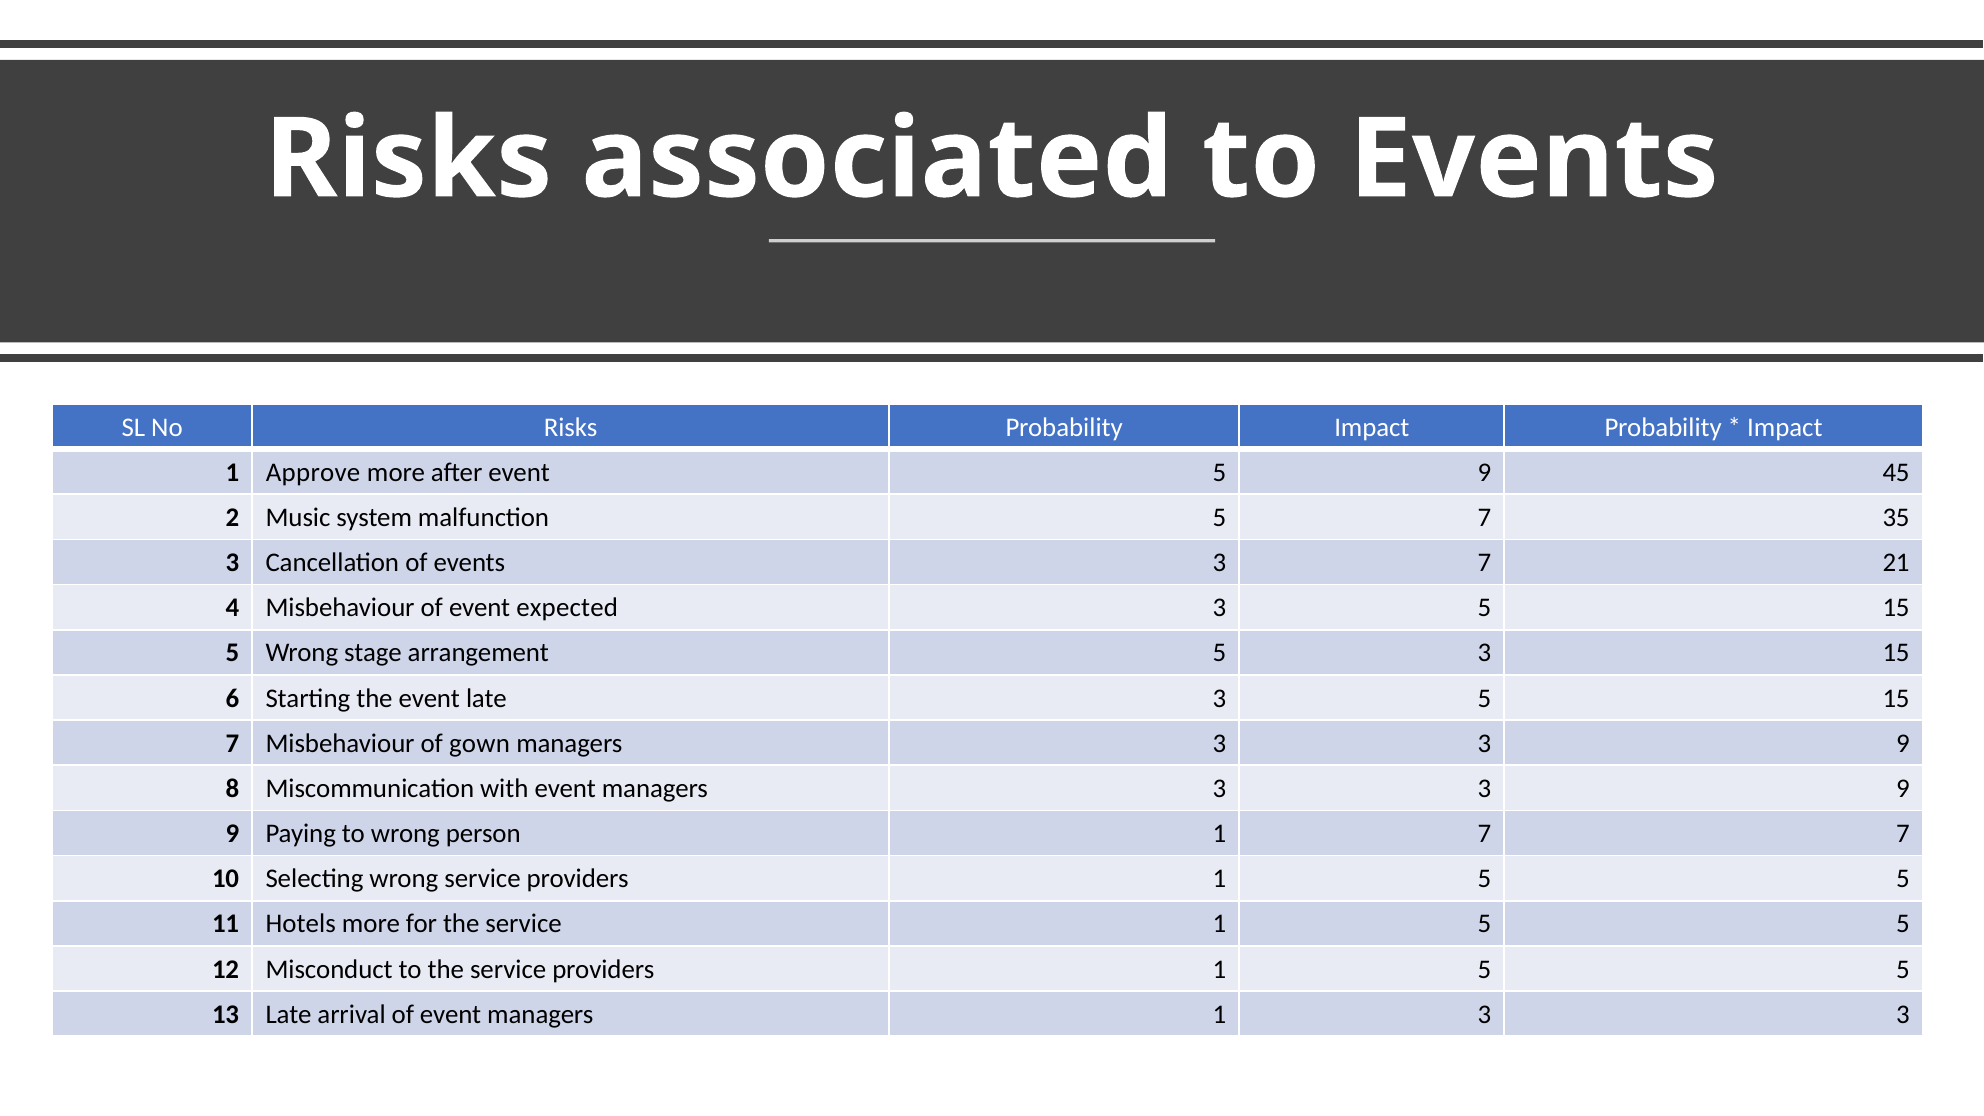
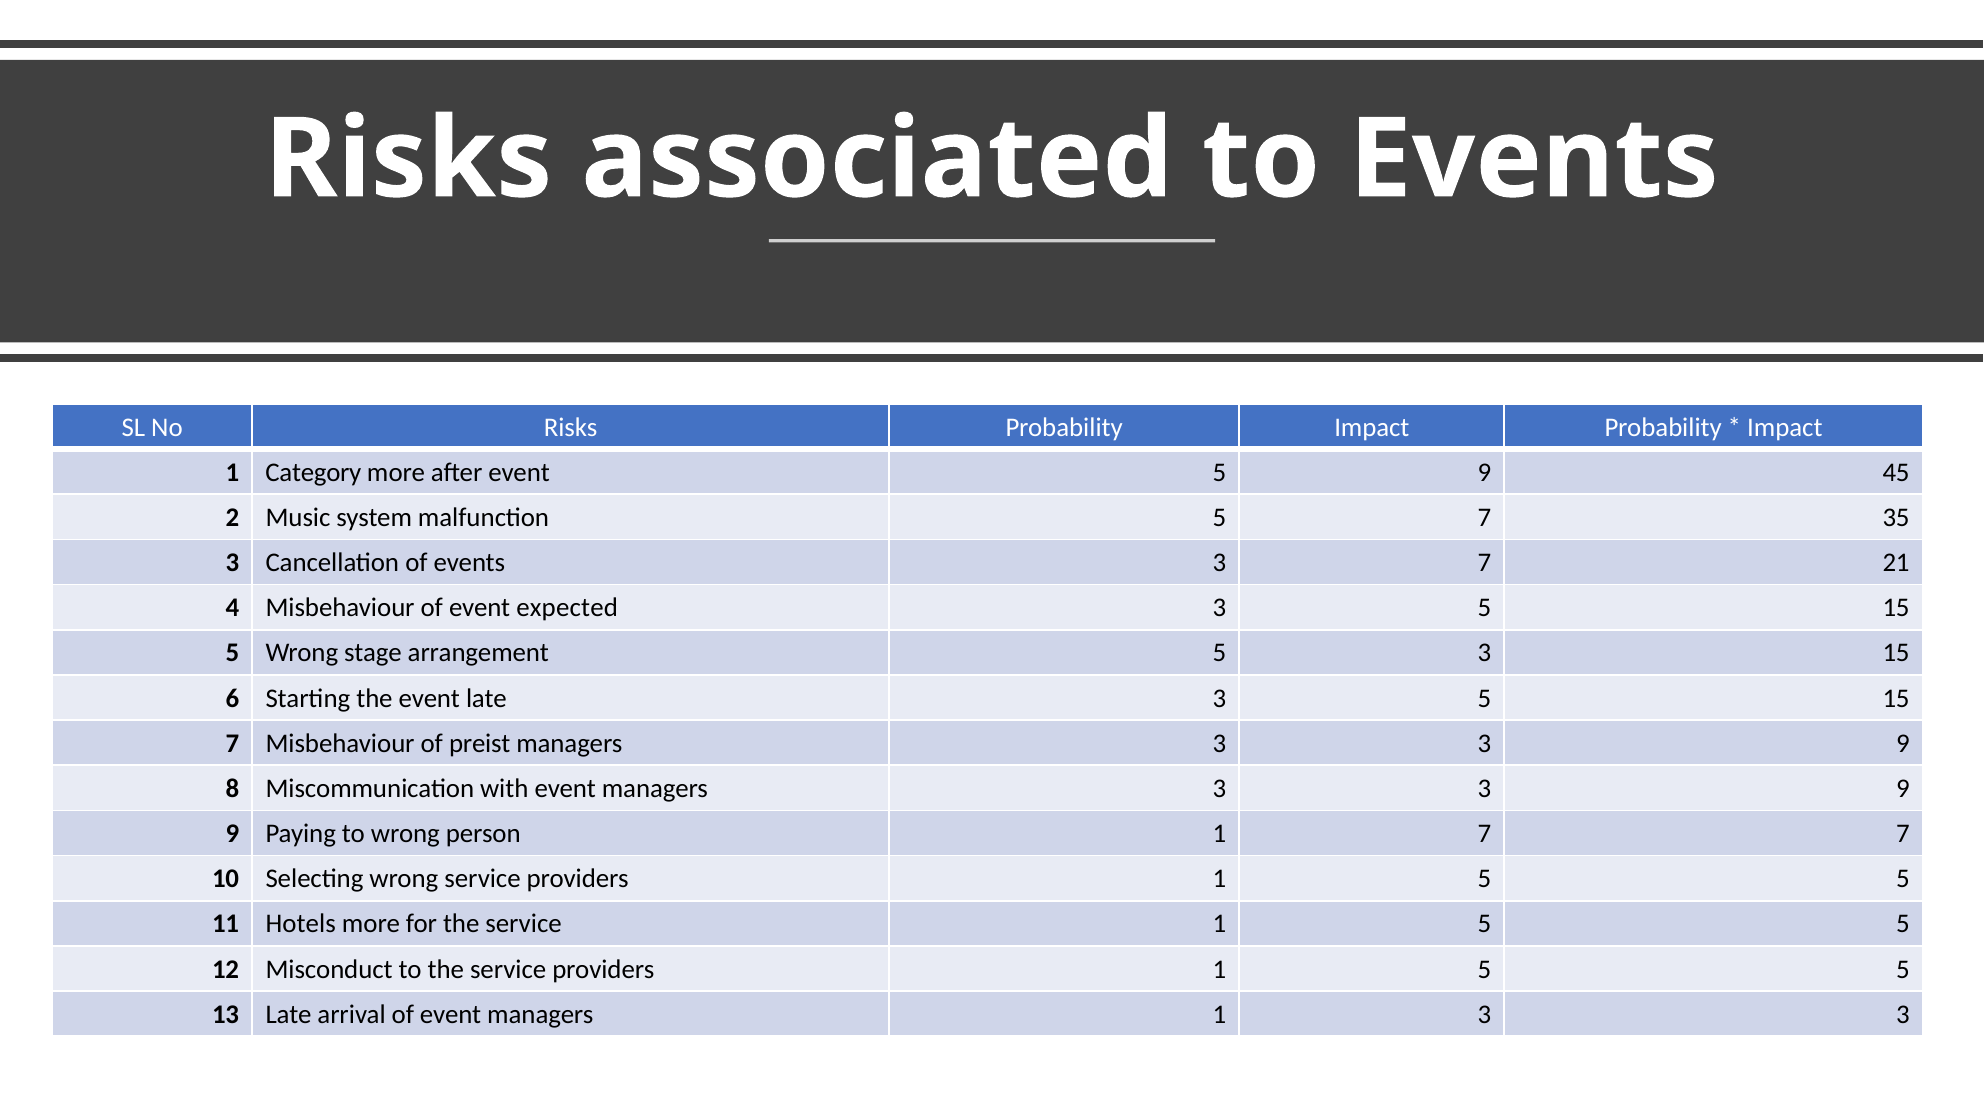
Approve: Approve -> Category (313, 472)
gown: gown -> preist (480, 743)
